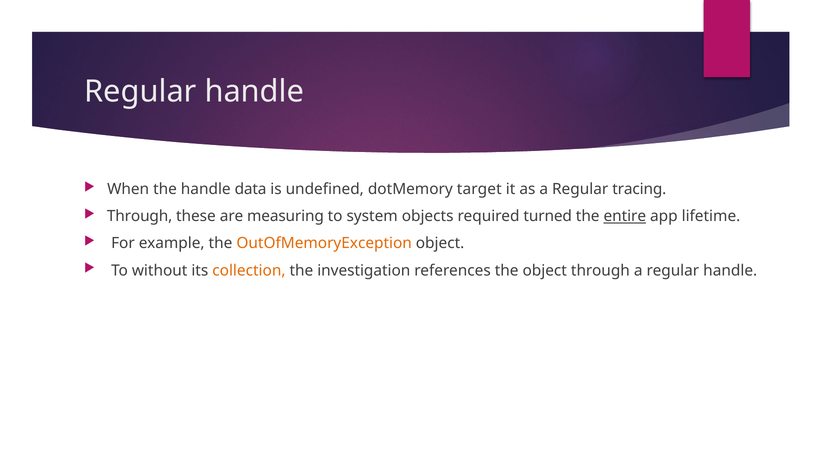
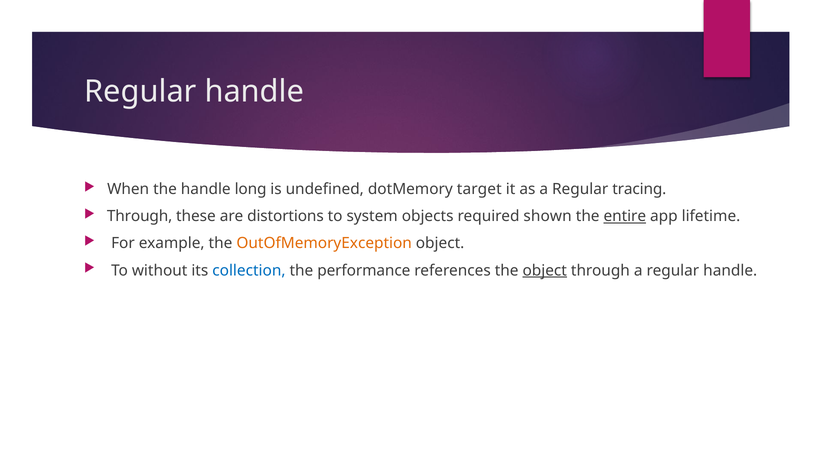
data: data -> long (251, 189)
measuring: measuring -> distortions (285, 216)
turned: turned -> shown (548, 216)
collection colour: orange -> blue (249, 270)
investigation: investigation -> performance (364, 270)
object underline: none -> present (545, 270)
